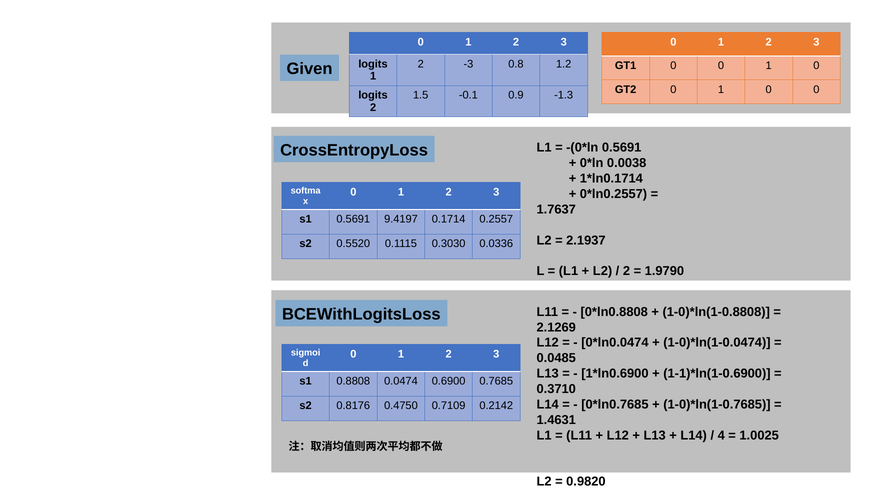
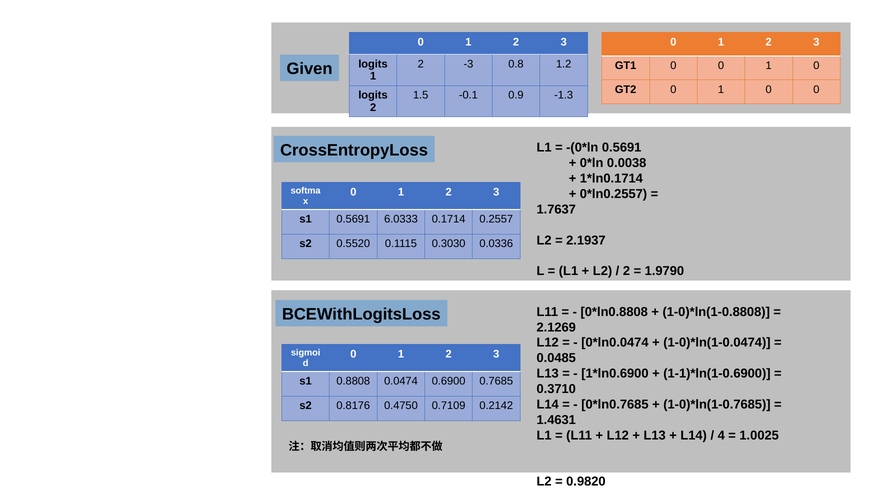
9.4197: 9.4197 -> 6.0333 (401, 219)
